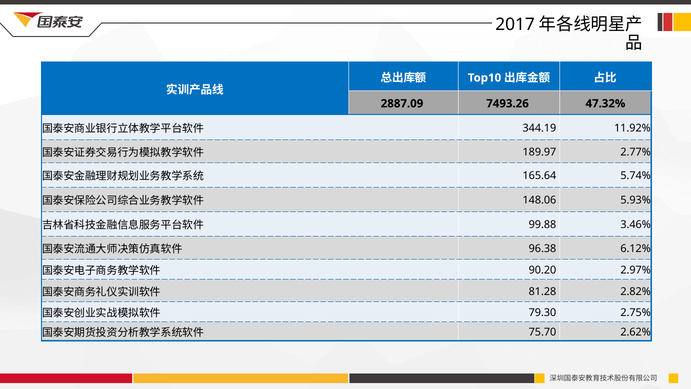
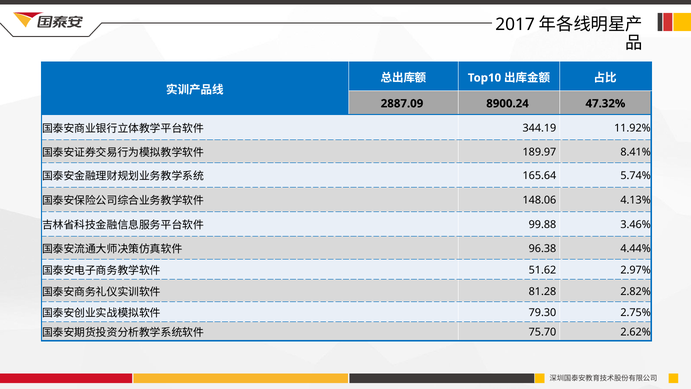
7493.26: 7493.26 -> 8900.24 (508, 103)
2.77%: 2.77% -> 8.41% (636, 152)
5.93%: 5.93% -> 4.13% (636, 200)
6.12%: 6.12% -> 4.44% (636, 248)
90.20: 90.20 -> 51.62 (542, 270)
